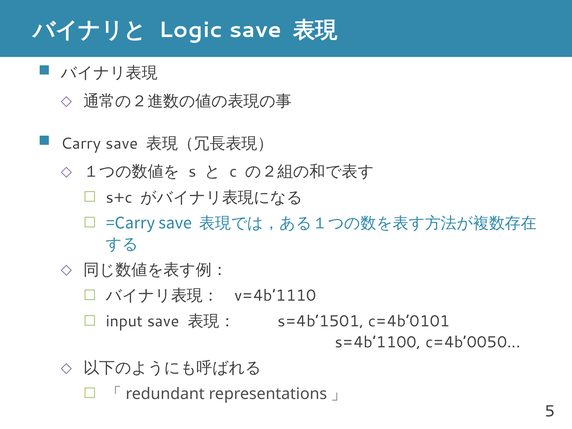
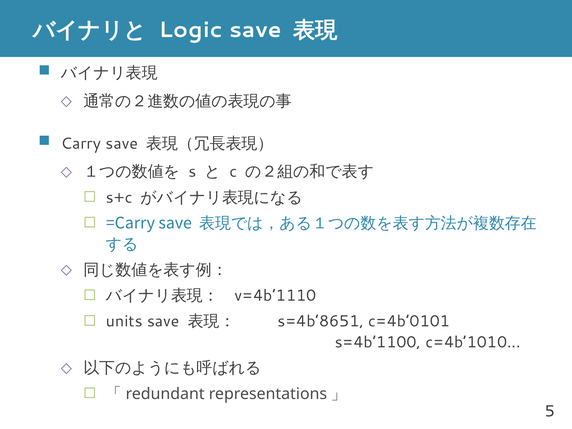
input: input -> units (124, 321)
s=4b’1501: s=4b’1501 -> s=4b’8651 (321, 321)
c=4b’0050: c=4b’0050 -> c=4b’1010 (473, 342)
